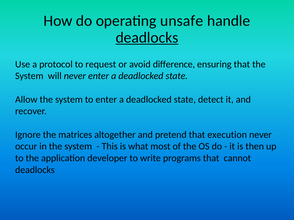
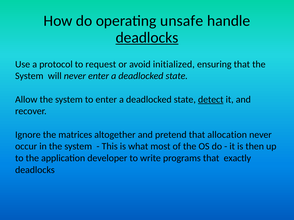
difference: difference -> initialized (174, 64)
detect underline: none -> present (211, 100)
execution: execution -> allocation (227, 135)
cannot: cannot -> exactly (237, 158)
